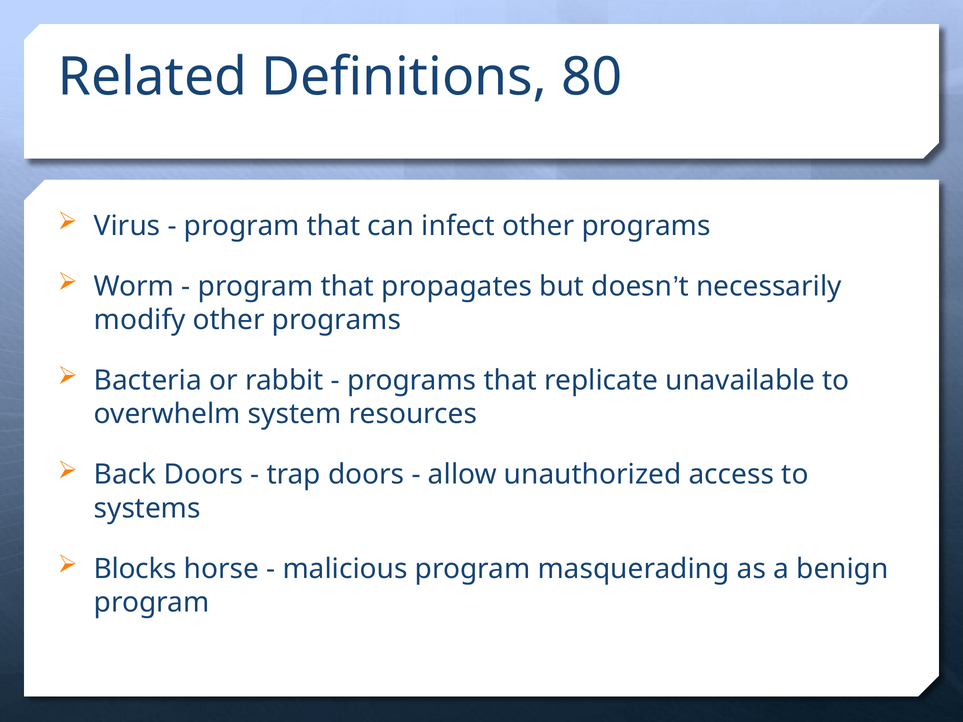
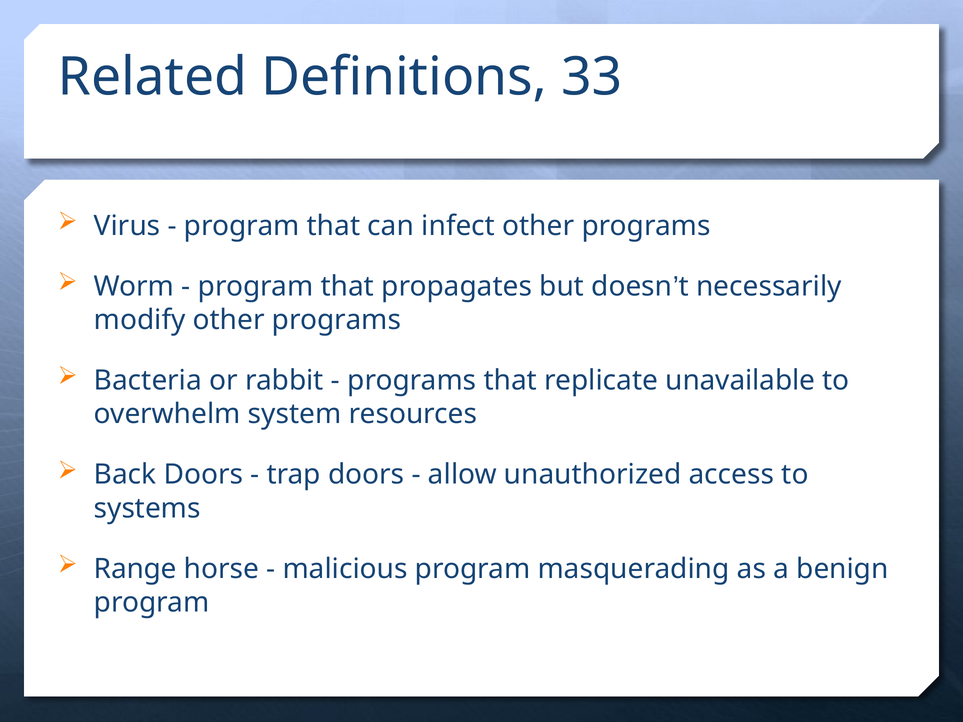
80: 80 -> 33 (592, 77)
Blocks: Blocks -> Range (135, 569)
